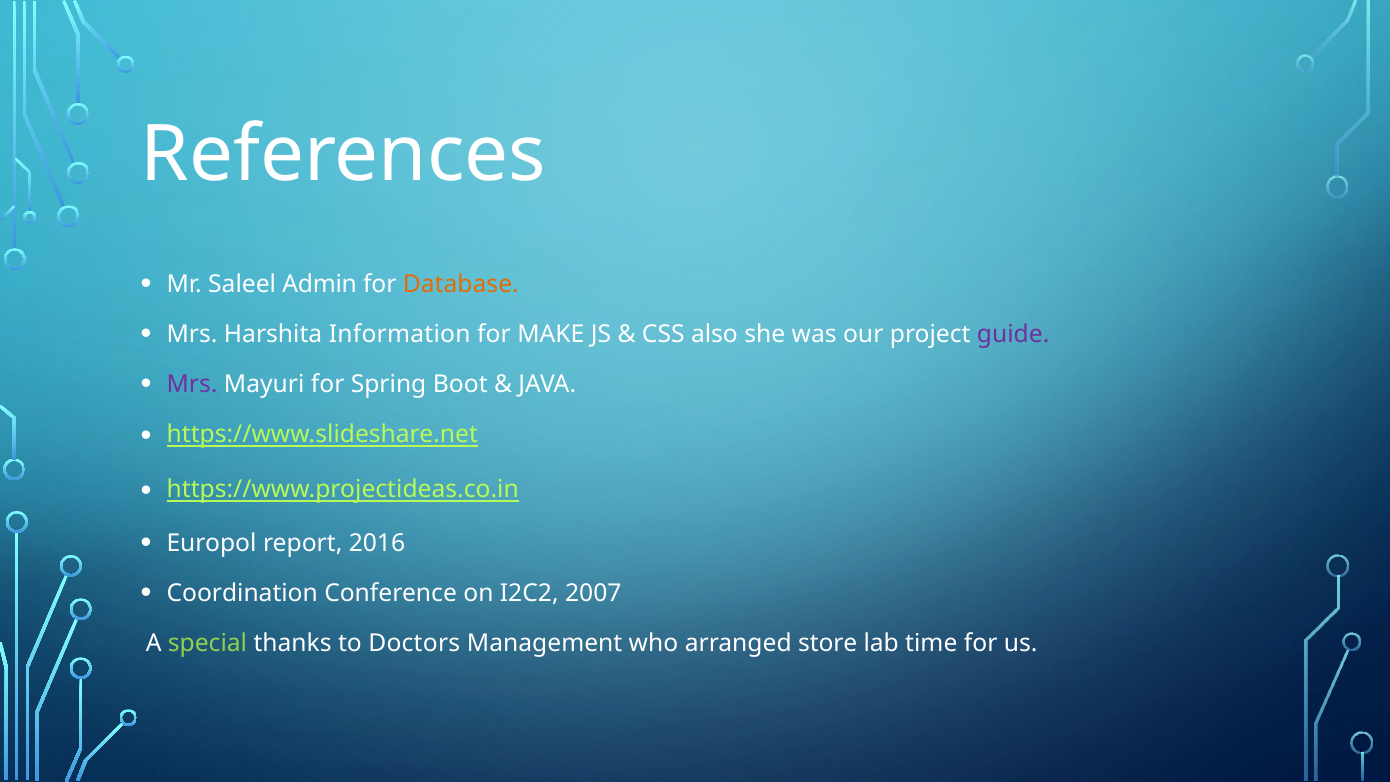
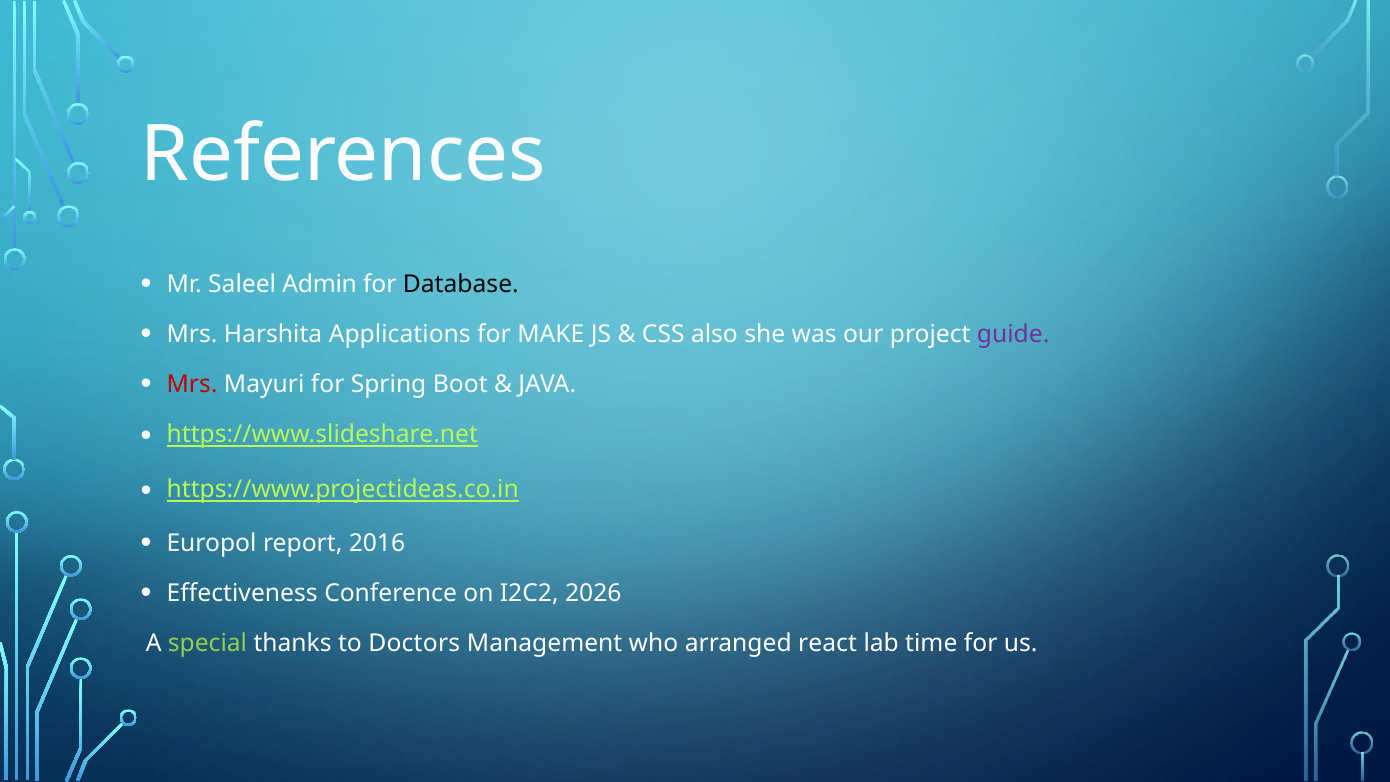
Database colour: orange -> black (461, 284)
Information: Information -> Applications (400, 334)
Mrs colour: purple -> red (192, 384)
Coordination: Coordination -> Effectiveness (242, 594)
2007: 2007 -> 2026 (593, 594)
store: store -> react (828, 644)
